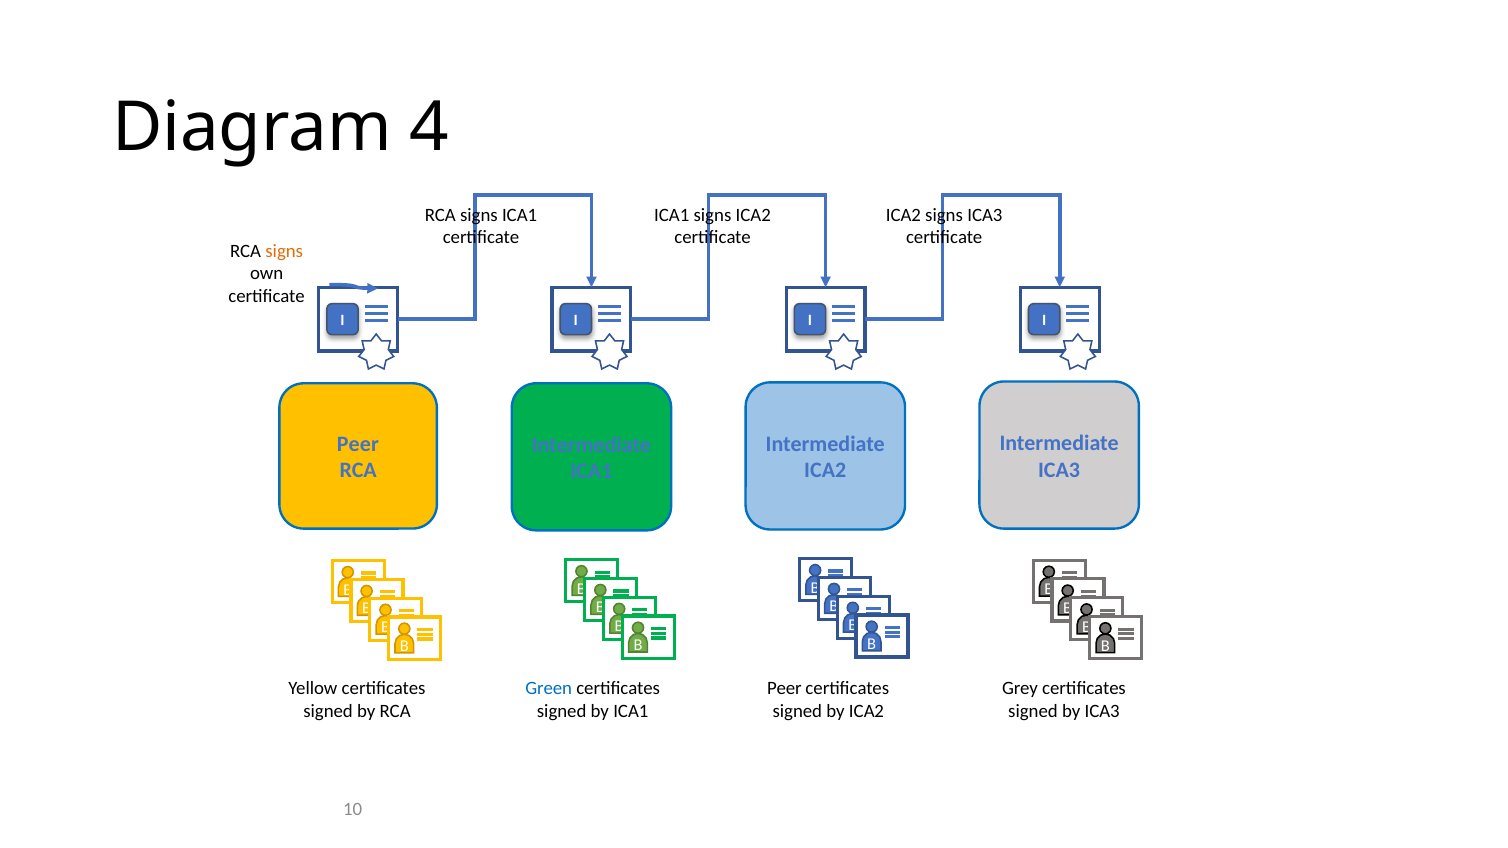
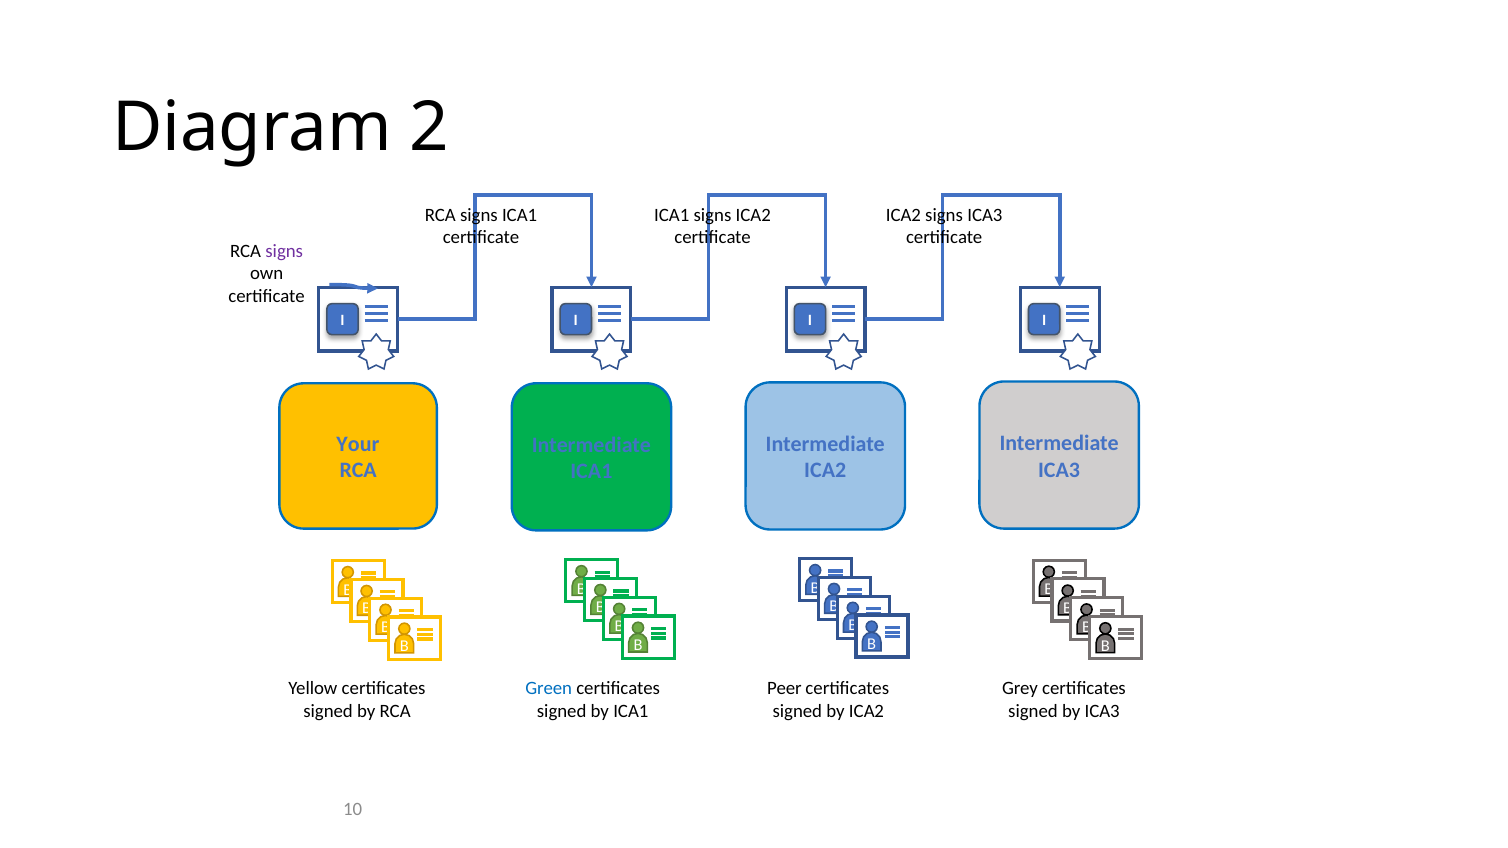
4: 4 -> 2 (430, 128)
signs colour: orange -> purple (284, 251)
Peer: Peer -> Your (358, 444)
